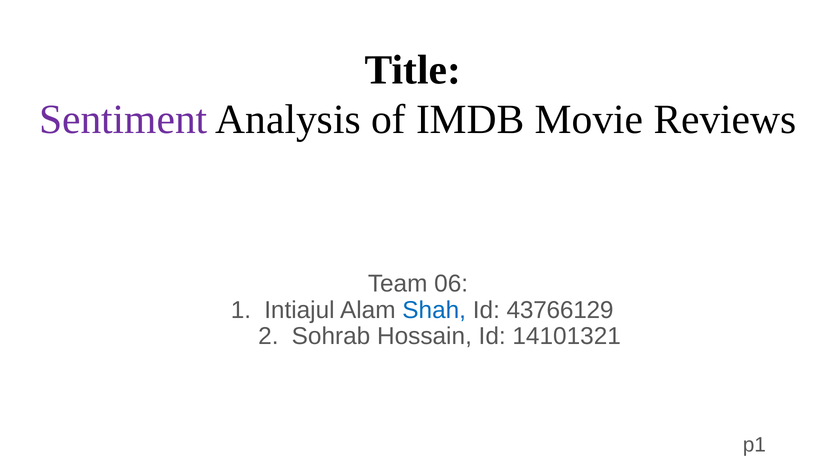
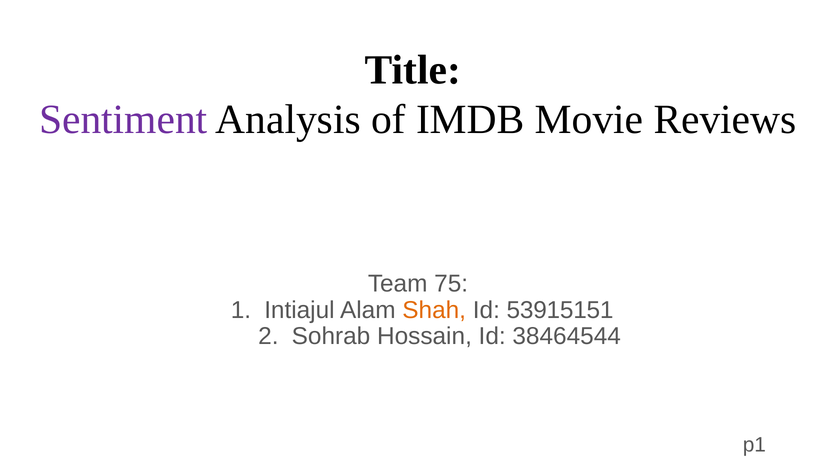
06: 06 -> 75 (451, 284)
Shah colour: blue -> orange (434, 310)
43766129: 43766129 -> 53915151 (560, 310)
14101321: 14101321 -> 38464544 (567, 336)
